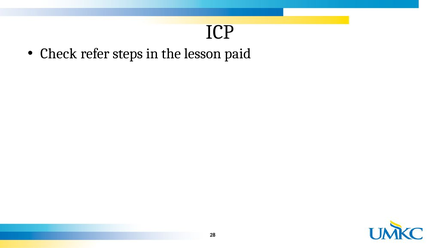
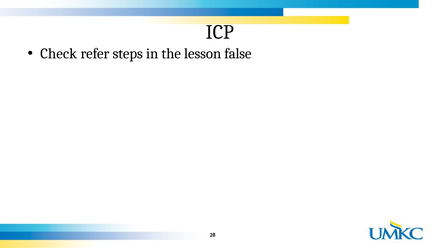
paid: paid -> false (238, 54)
